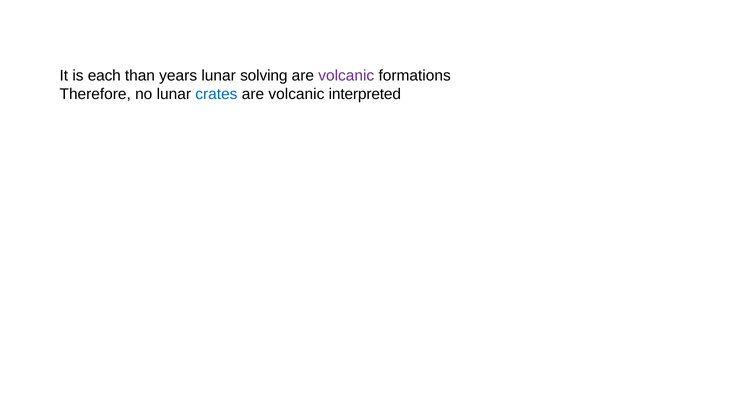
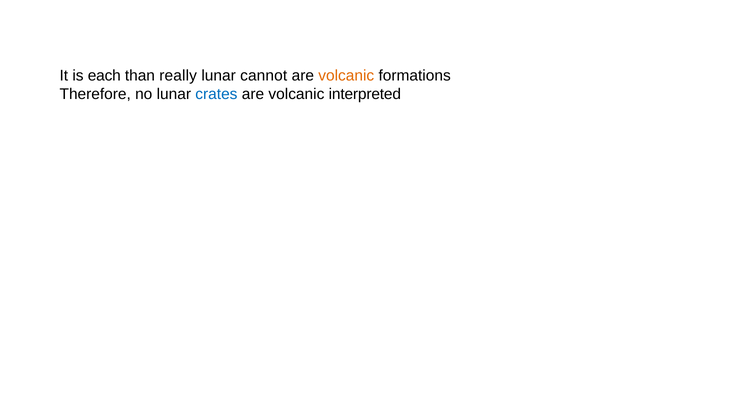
years: years -> really (178, 76)
solving: solving -> cannot (264, 76)
volcanic colour: purple -> orange (346, 76)
